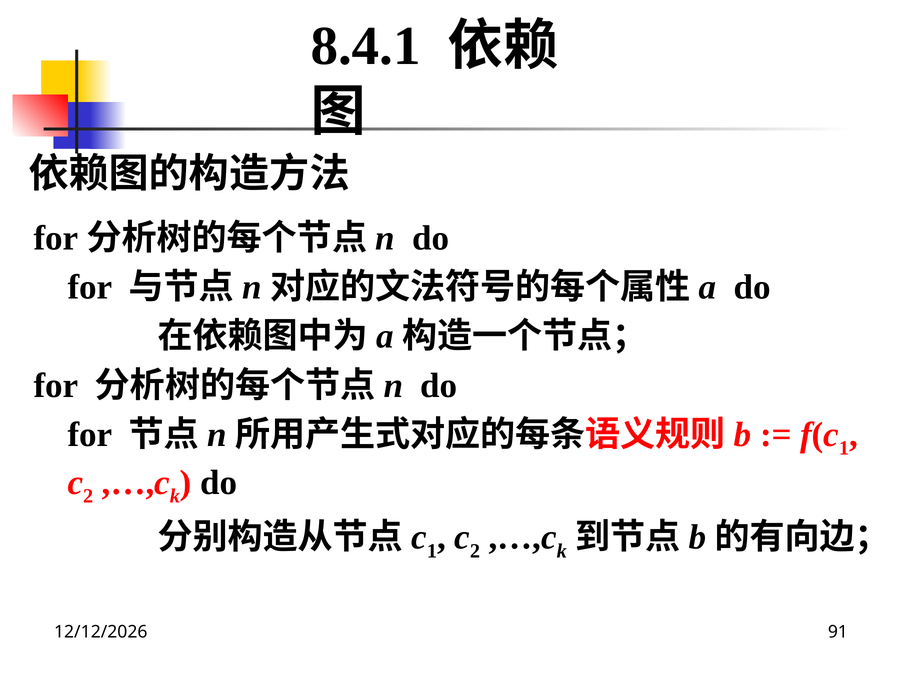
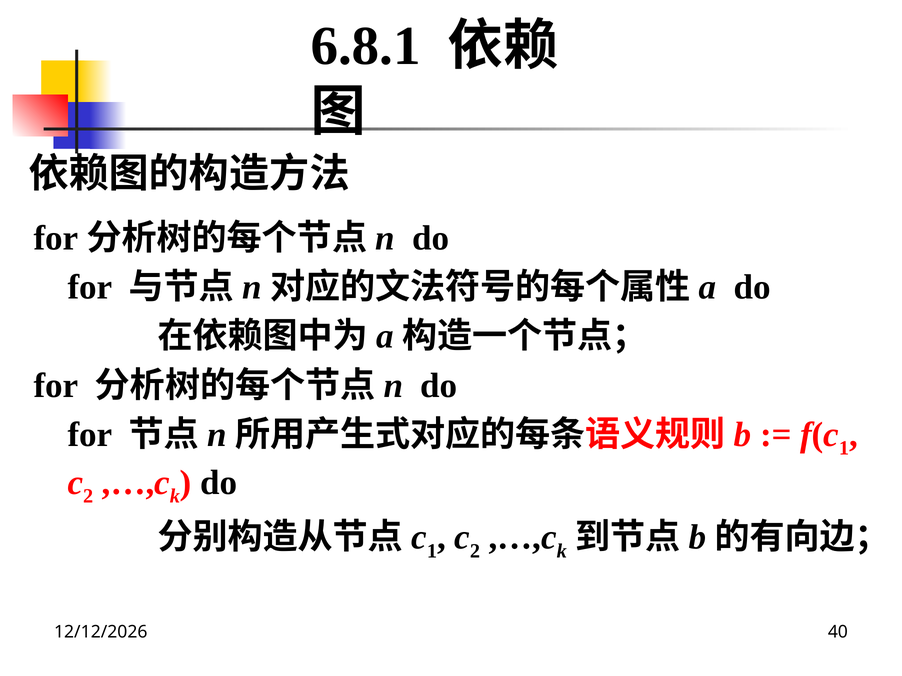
8.4.1: 8.4.1 -> 6.8.1 (366, 46)
91: 91 -> 40 (838, 632)
